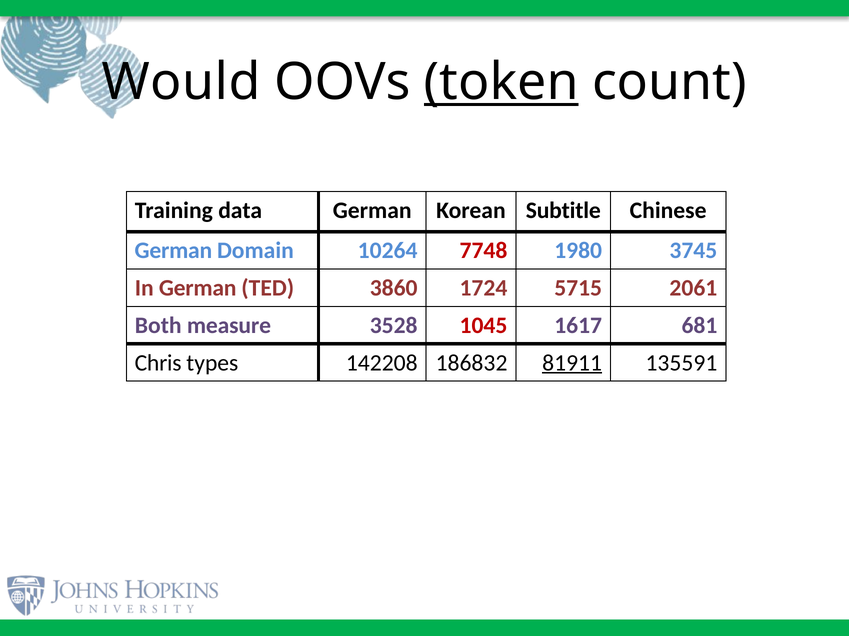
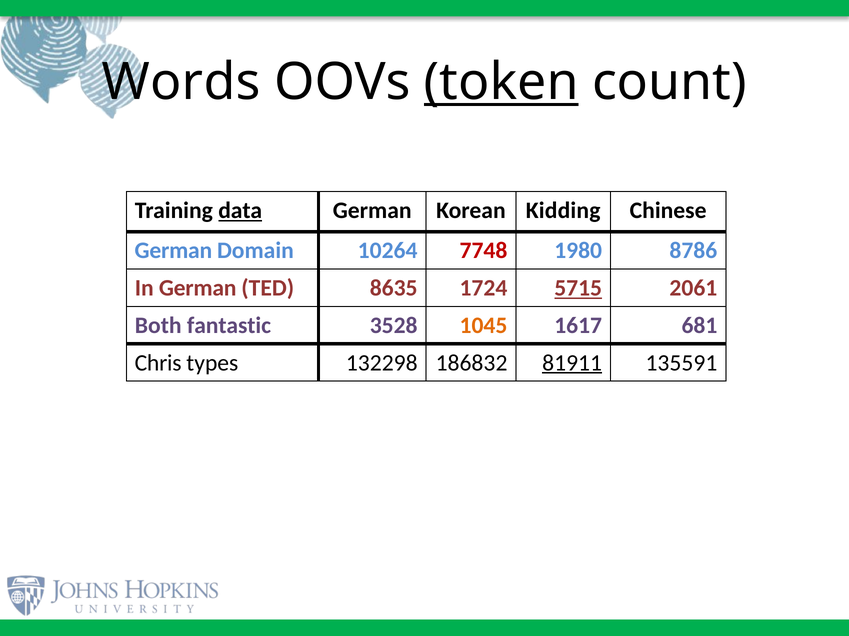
Would: Would -> Words (181, 82)
data underline: none -> present (240, 211)
Subtitle: Subtitle -> Kidding (563, 211)
3745: 3745 -> 8786 (693, 251)
3860: 3860 -> 8635 (394, 288)
5715 underline: none -> present (578, 288)
measure: measure -> fantastic (229, 326)
1045 colour: red -> orange (483, 326)
142208: 142208 -> 132298 (382, 363)
